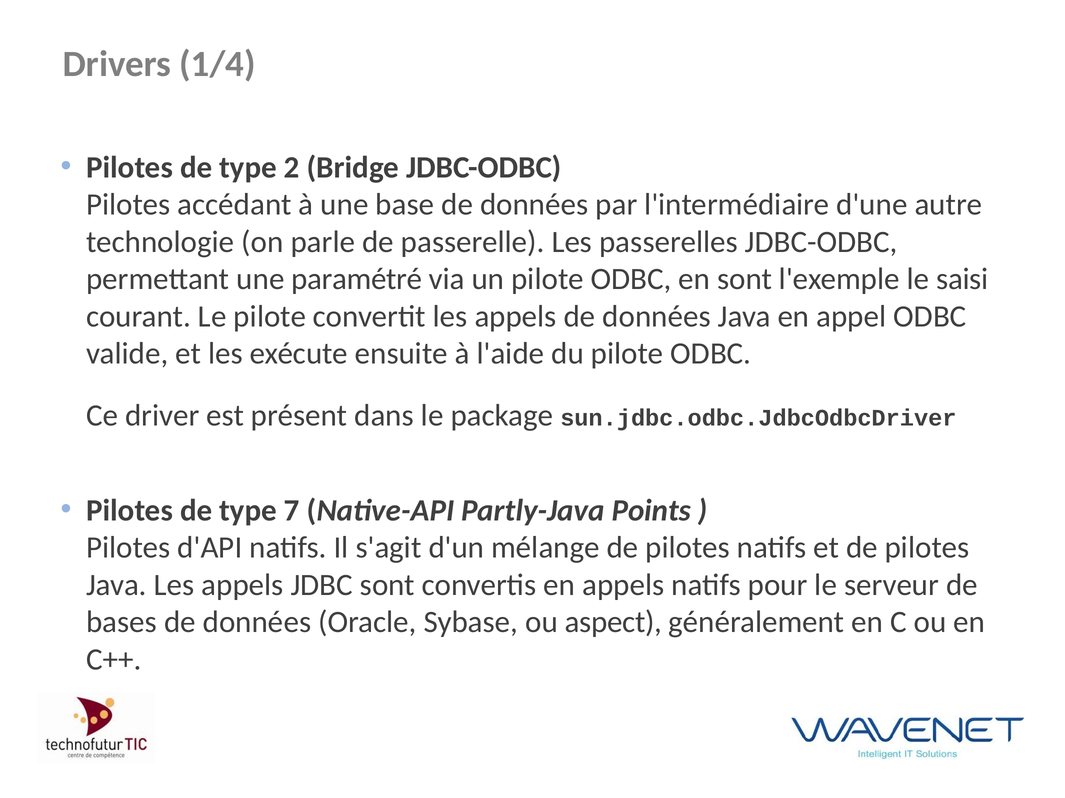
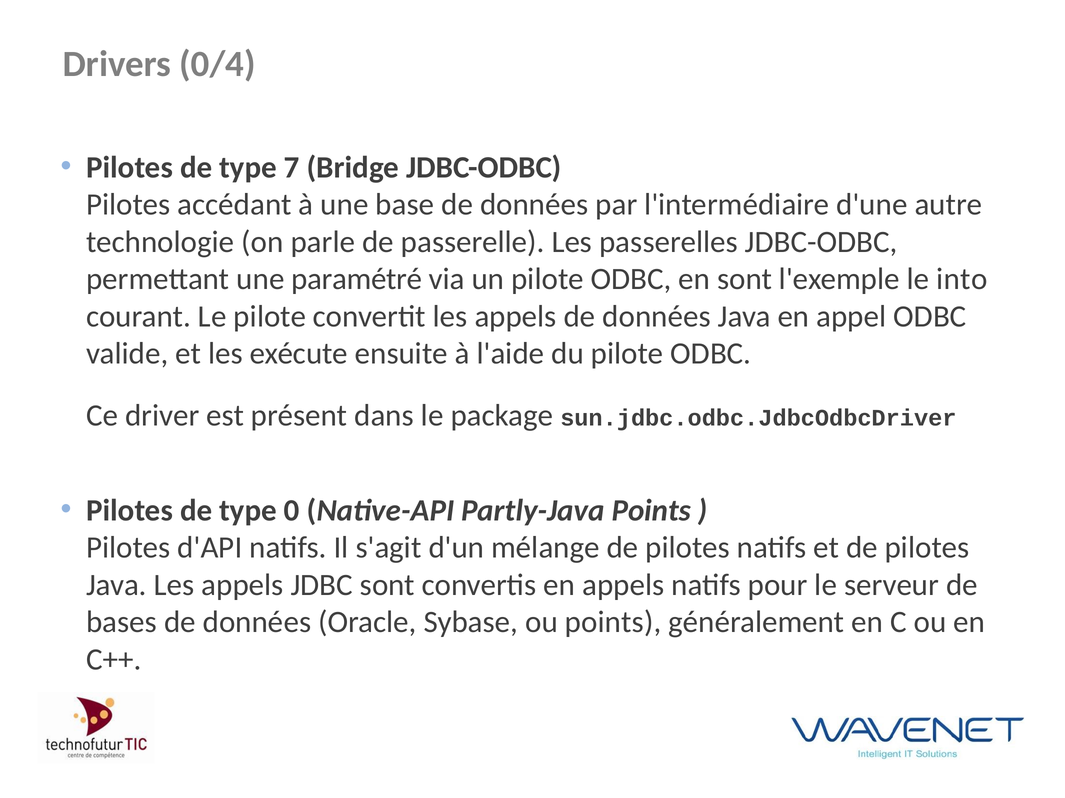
1/4: 1/4 -> 0/4 (218, 64)
2: 2 -> 7 (292, 168)
saisi: saisi -> into (962, 279)
7: 7 -> 0 (292, 511)
ou aspect: aspect -> points (613, 623)
